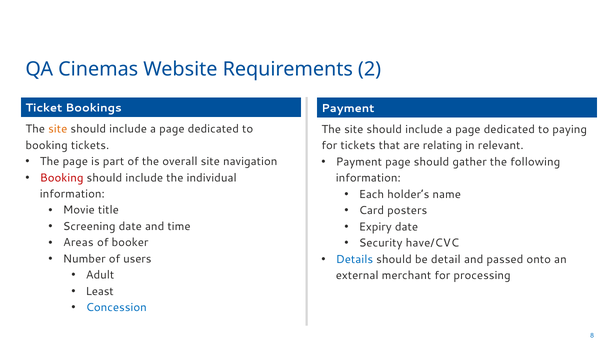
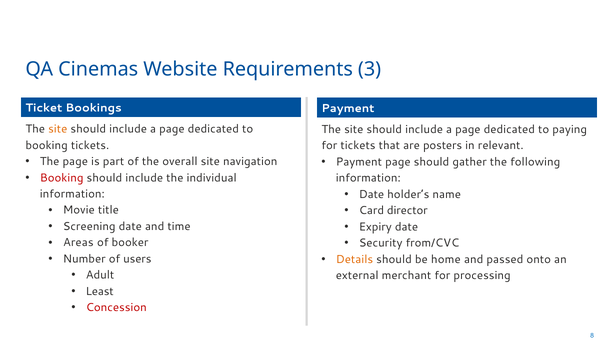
2: 2 -> 3 (370, 69)
relating: relating -> posters (443, 145)
Each: Each -> Date (371, 194)
posters: posters -> director (407, 210)
have/CVC: have/CVC -> from/CVC (432, 243)
Details colour: blue -> orange (354, 259)
detail: detail -> home (446, 259)
Concession colour: blue -> red (116, 307)
